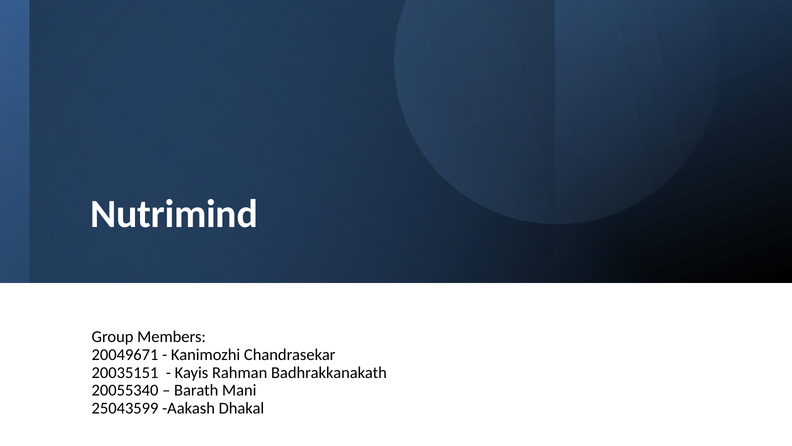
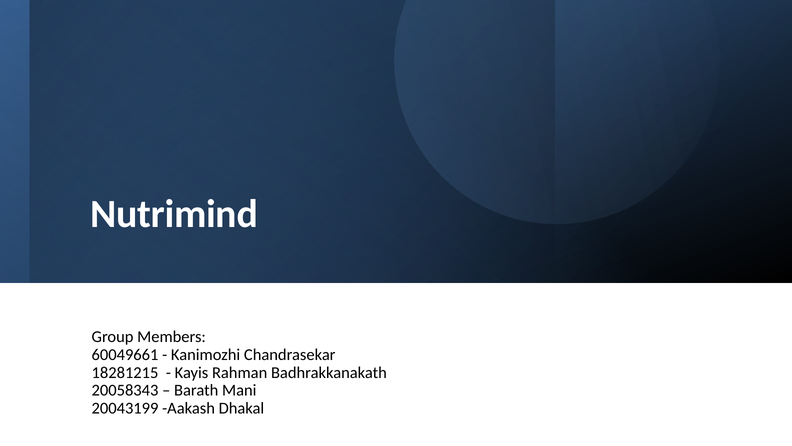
20049671: 20049671 -> 60049661 (125, 354)
20035151: 20035151 -> 18281215 (125, 372)
20055340: 20055340 -> 20058343 (125, 390)
25043599: 25043599 -> 20043199 (125, 408)
